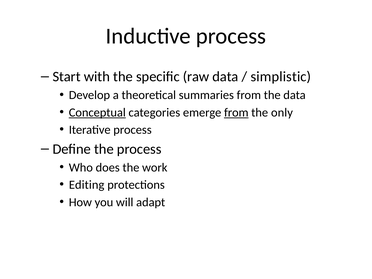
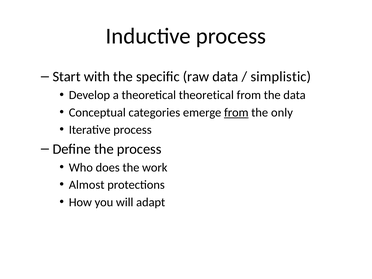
theoretical summaries: summaries -> theoretical (206, 95)
Conceptual underline: present -> none (97, 112)
Editing: Editing -> Almost (87, 185)
